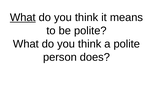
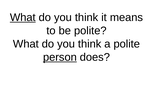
person underline: none -> present (60, 57)
